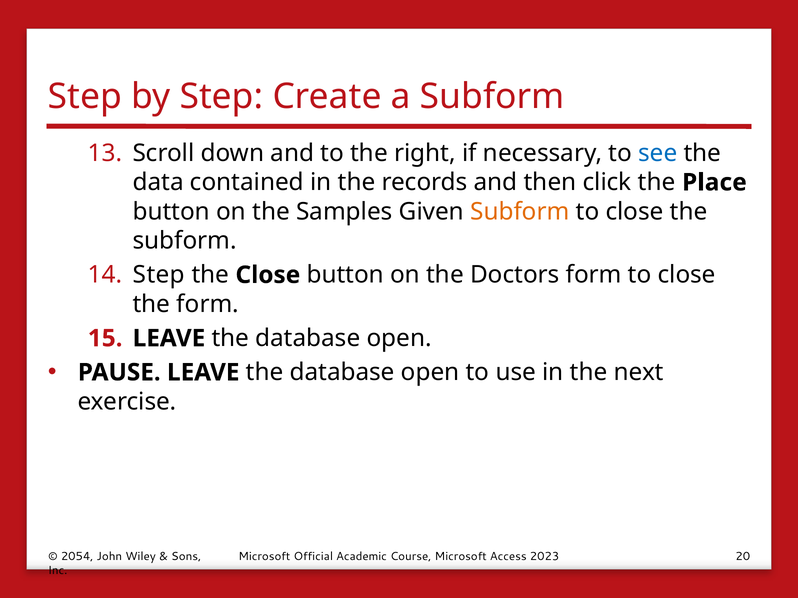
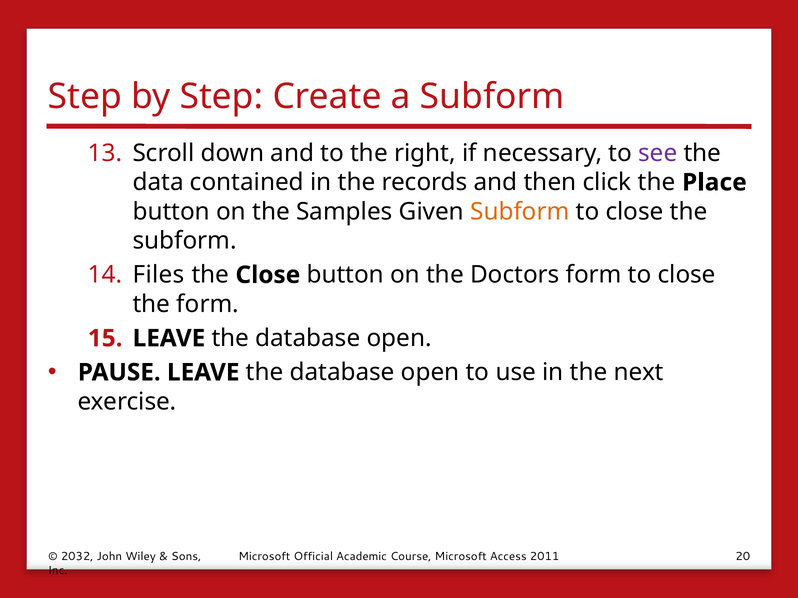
see colour: blue -> purple (658, 153)
Step: Step -> Files (159, 275)
2054: 2054 -> 2032 (77, 557)
2023: 2023 -> 2011 (545, 557)
